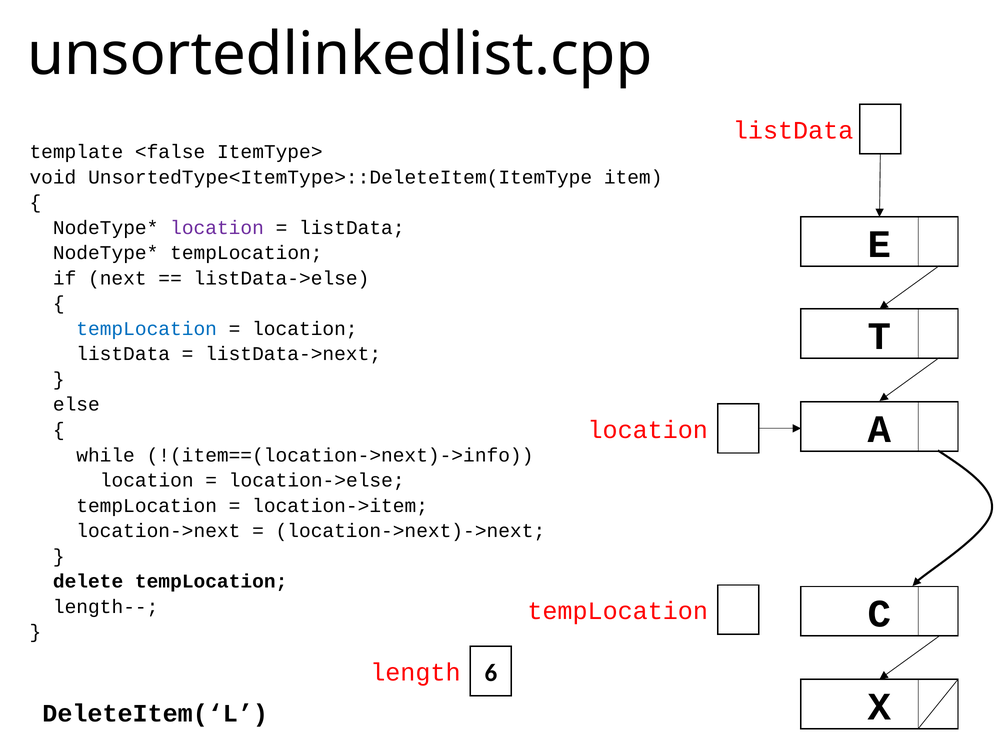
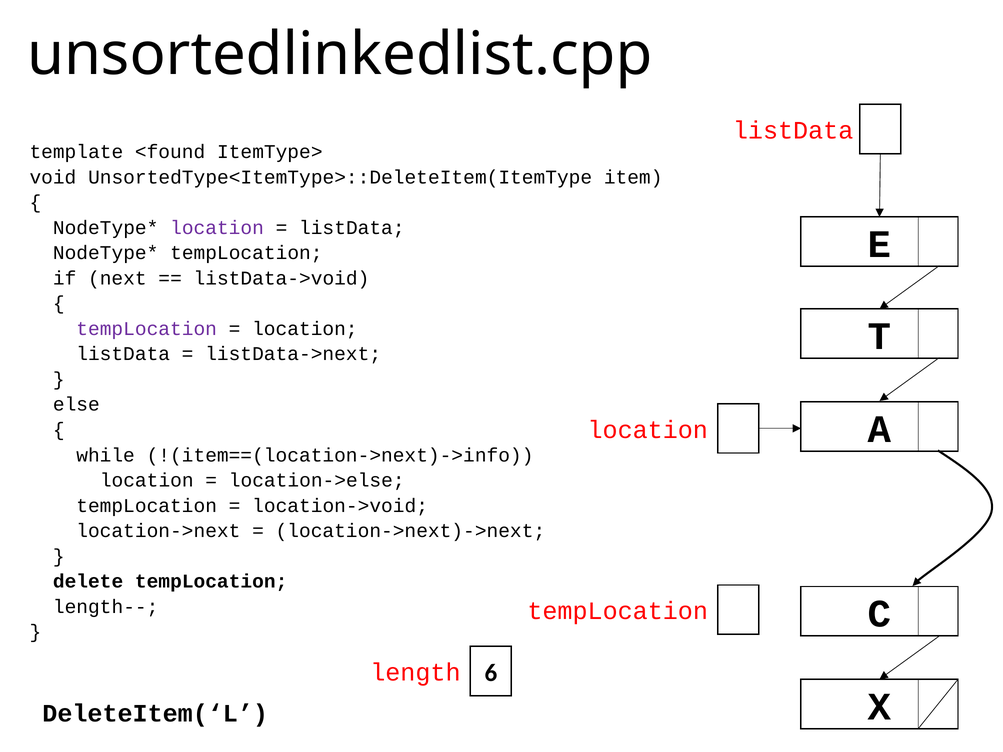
<false: <false -> <found (170, 152)
listData->else: listData->else -> listData->void (281, 278)
tempLocation colour: blue -> purple (147, 329)
location->item: location->item -> location->void (340, 506)
